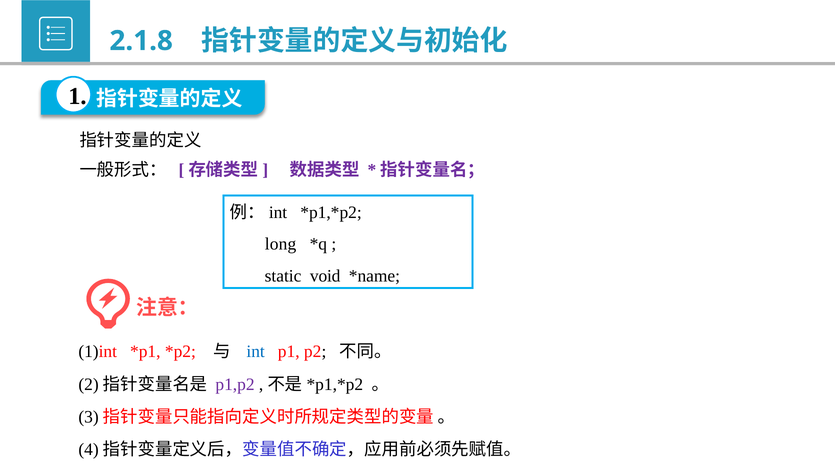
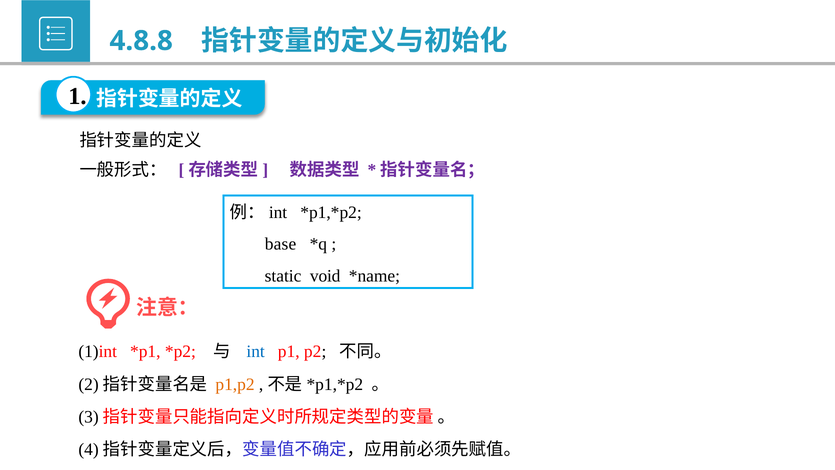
2.1.8: 2.1.8 -> 4.8.8 (141, 41)
long: long -> base (281, 244)
p1,p2 colour: purple -> orange (235, 384)
